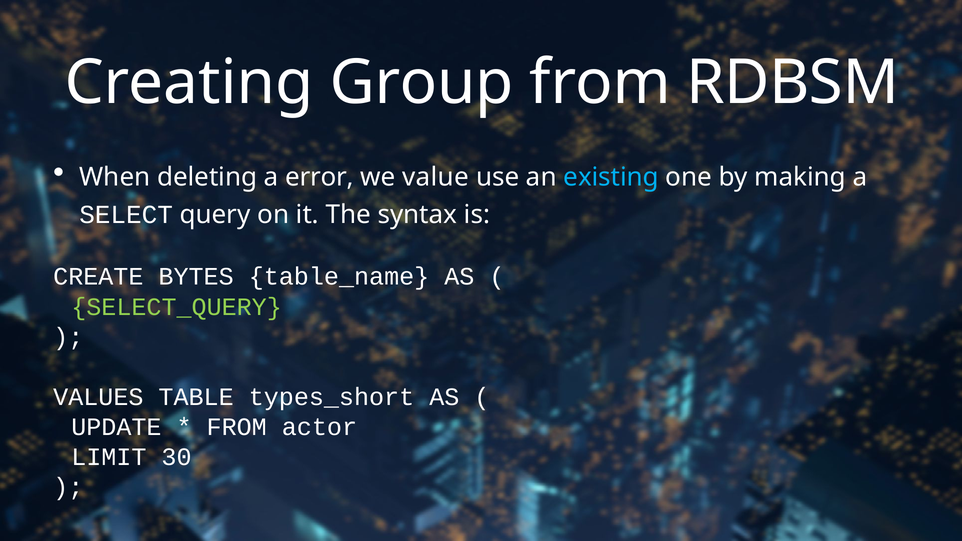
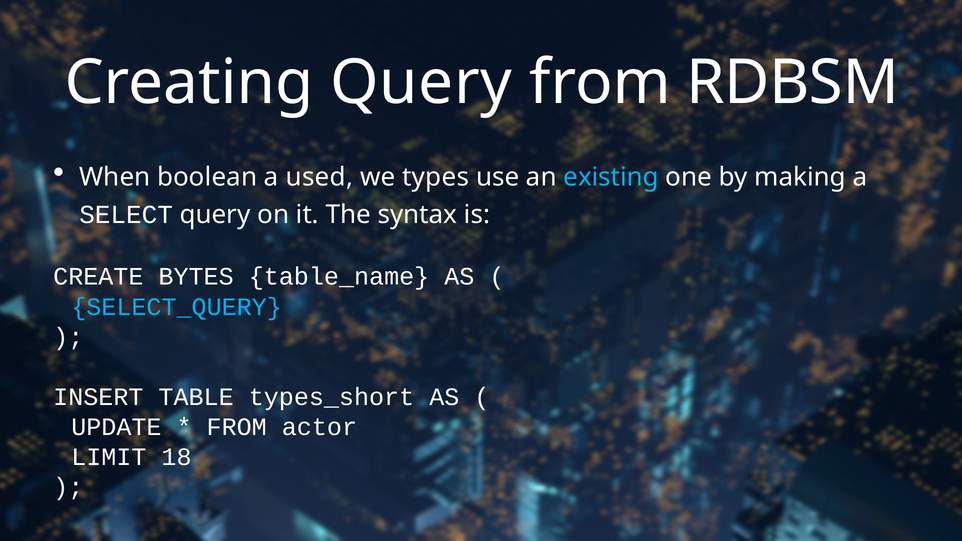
Creating Group: Group -> Query (421, 83)
deleting: deleting -> boolean (207, 177)
error: error -> used (319, 177)
value: value -> types (436, 177)
SELECT_QUERY colour: light green -> light blue (177, 307)
VALUES: VALUES -> INSERT (98, 397)
30: 30 -> 18 (177, 457)
